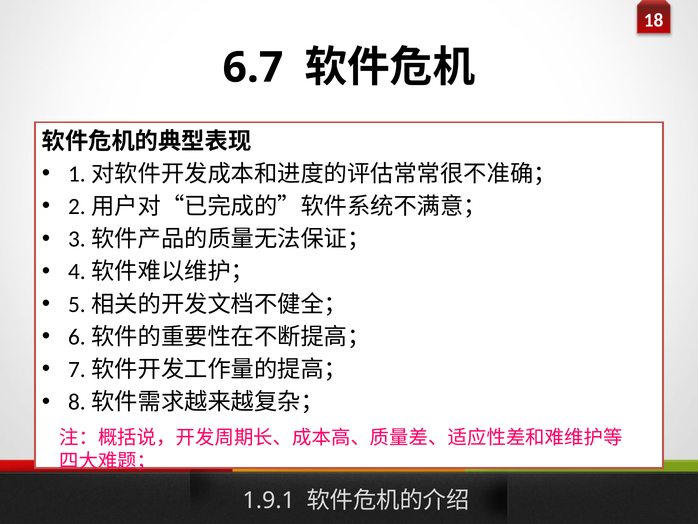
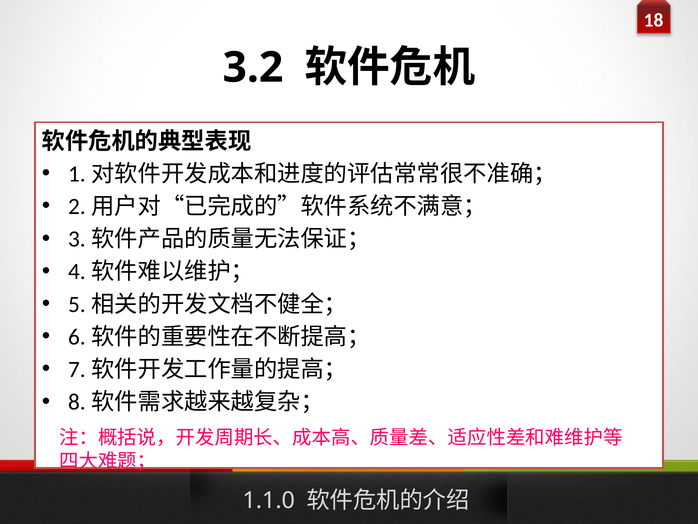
6.7: 6.7 -> 3.2 (253, 68)
1.9.1: 1.9.1 -> 1.1.0 (269, 500)
